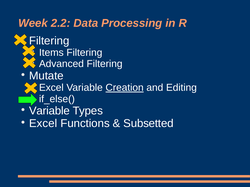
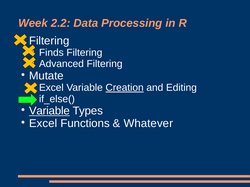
Items: Items -> Finds (51, 53)
Variable underline: none -> present (49, 111)
Subsetted: Subsetted -> Whatever (148, 124)
